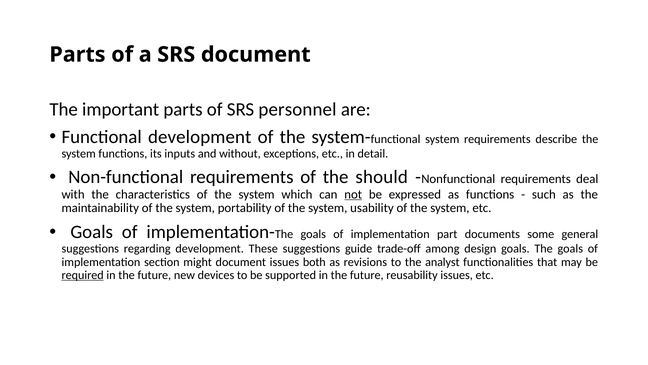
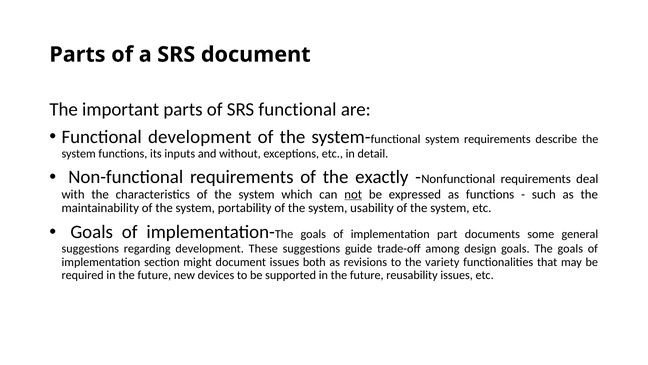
SRS personnel: personnel -> functional (297, 110)
should: should -> exactly (382, 177)
analyst: analyst -> variety (442, 262)
required underline: present -> none (83, 275)
